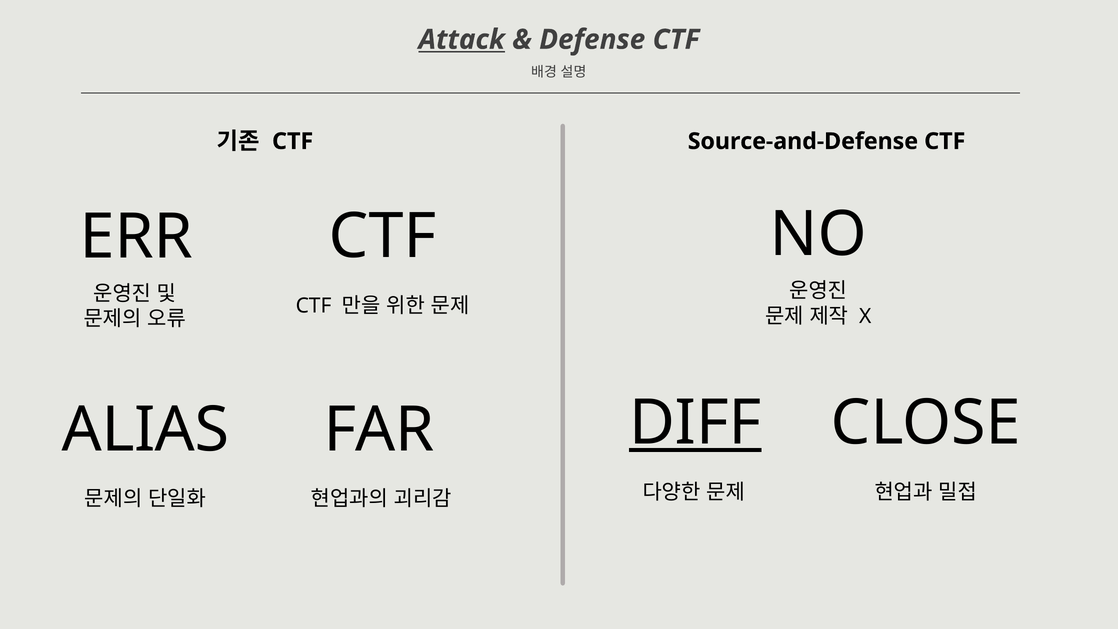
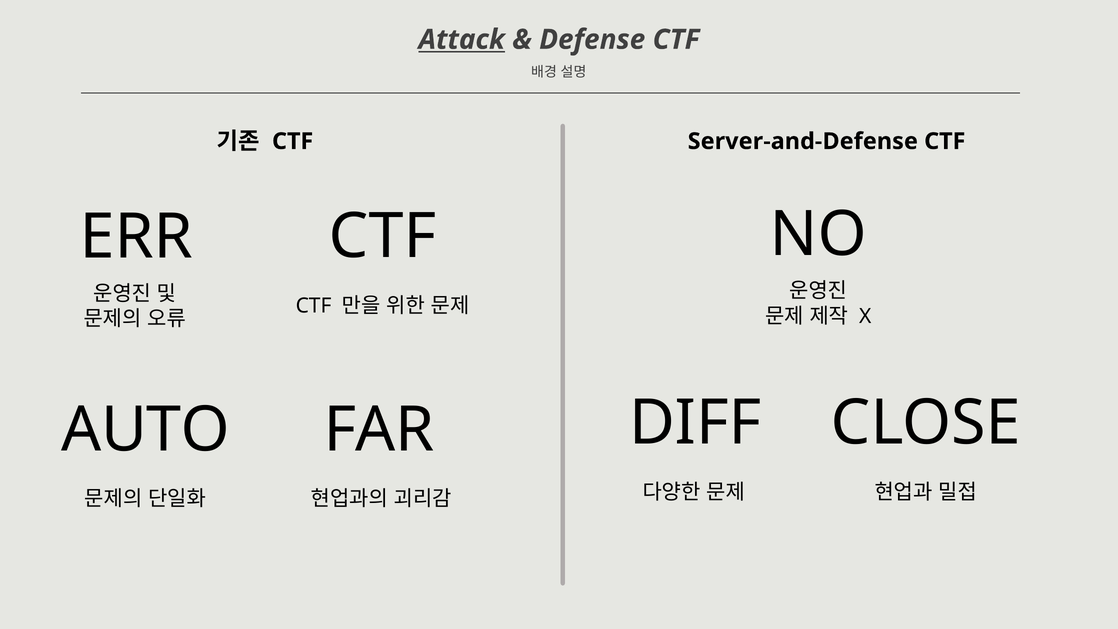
Source-and-Defense: Source-and-Defense -> Server-and-Defense (803, 141)
DIFF underline: present -> none (695, 423)
ALIAS: ALIAS -> AUTO (146, 430)
